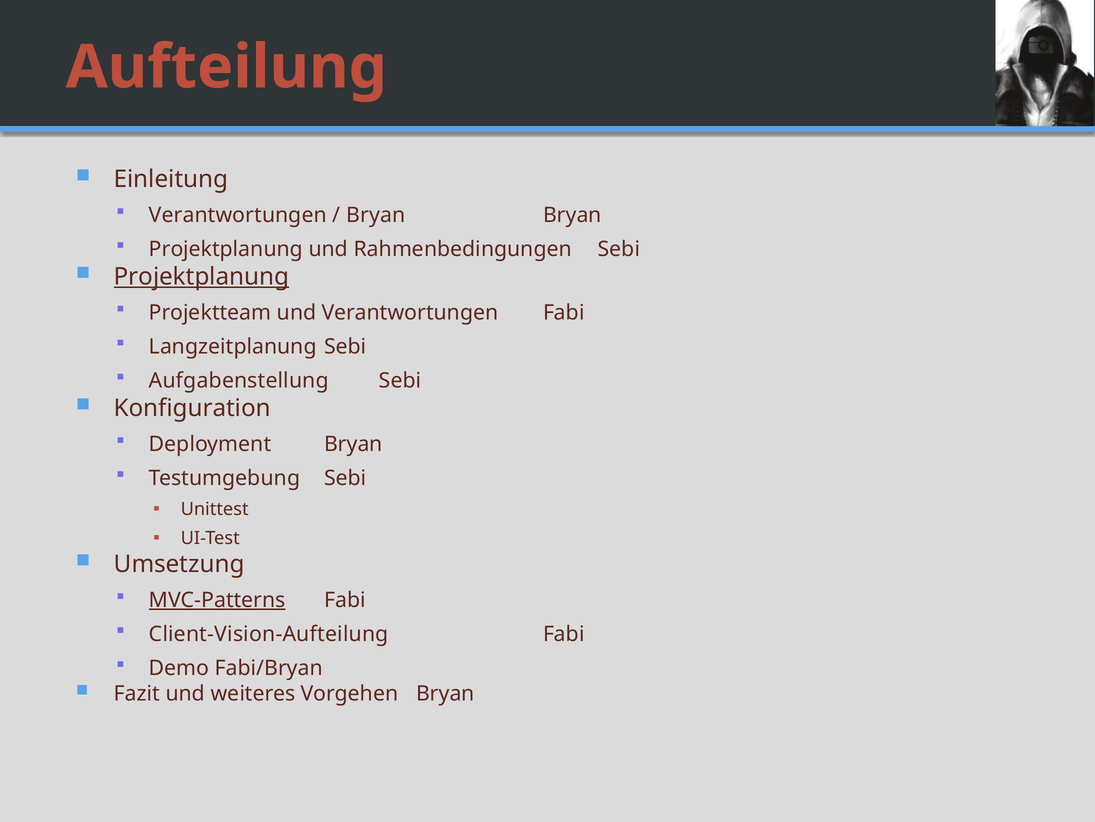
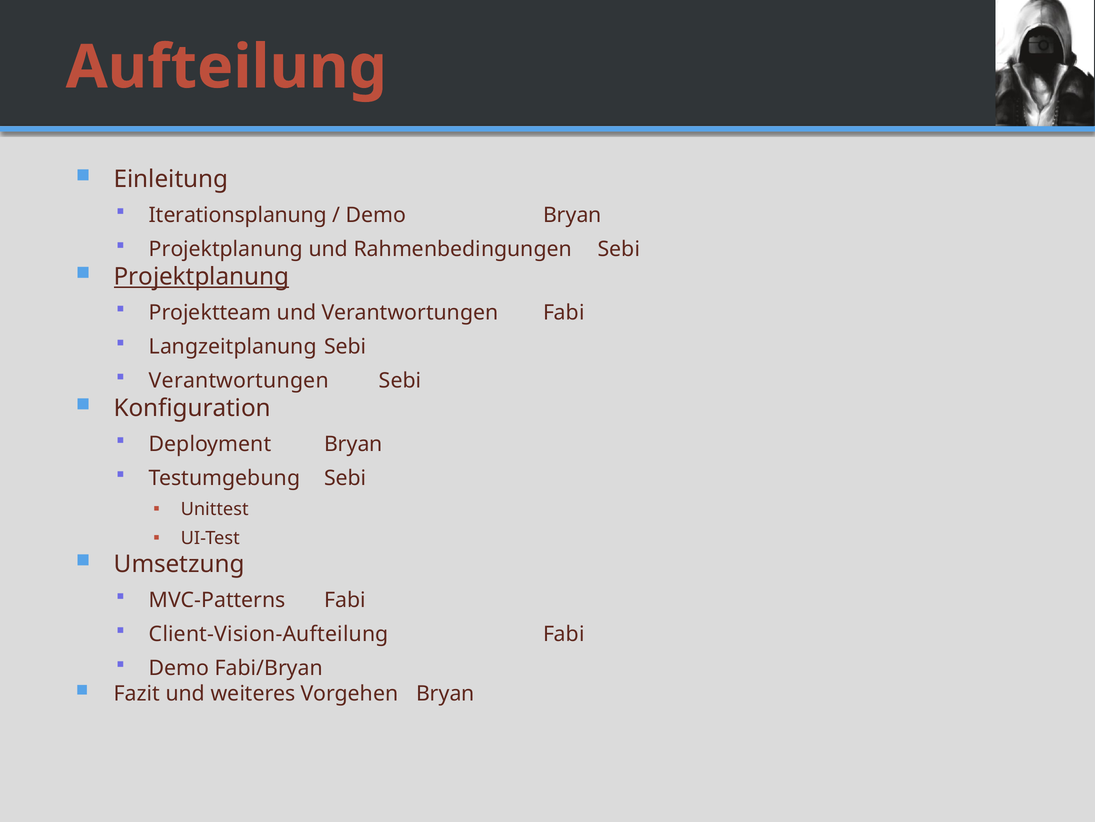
Verantwortungen: Verantwortungen -> Iterationsplanung (238, 215)
Bryan: Bryan -> Demo (376, 215)
Aufgabenstellung: Aufgabenstellung -> Verantwortungen (239, 380)
MVC-Patterns underline: present -> none (217, 599)
